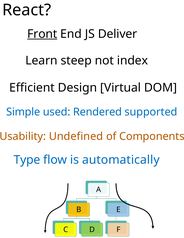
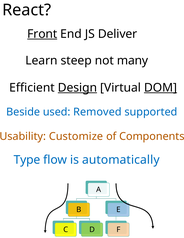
index: index -> many (133, 61)
Design underline: none -> present (77, 88)
DOM underline: none -> present (161, 88)
Simple: Simple -> Beside (23, 112)
Rendered: Rendered -> Removed (97, 112)
Undefined: Undefined -> Customize (76, 136)
